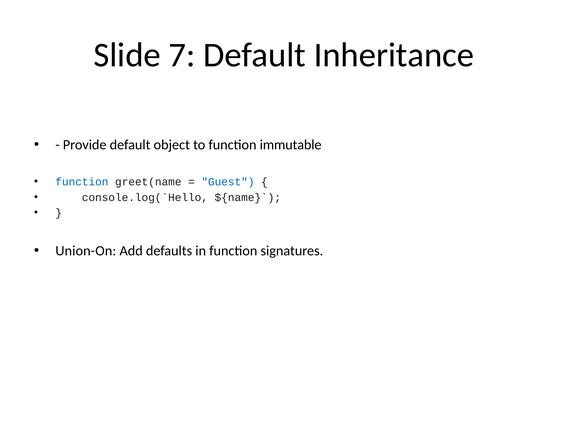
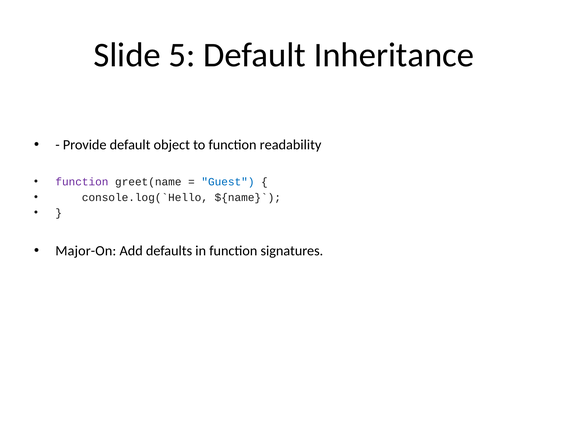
7: 7 -> 5 (182, 55)
immutable: immutable -> readability (291, 145)
function colour: blue -> purple (82, 182)
Union-On: Union-On -> Major-On (86, 251)
